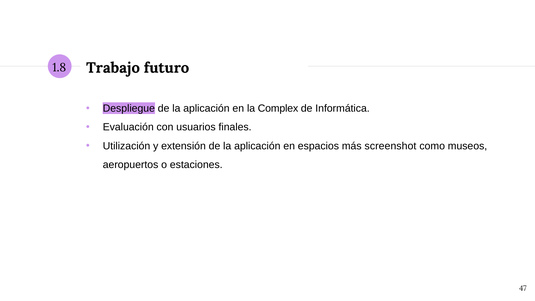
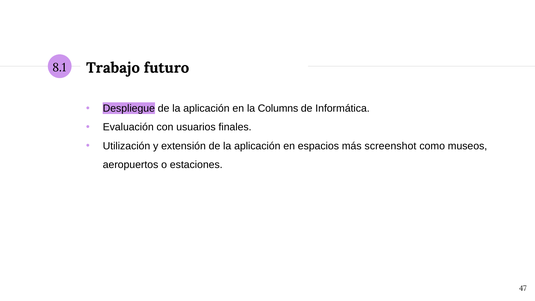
1.8: 1.8 -> 8.1 (59, 68)
Complex: Complex -> Columns (278, 108)
